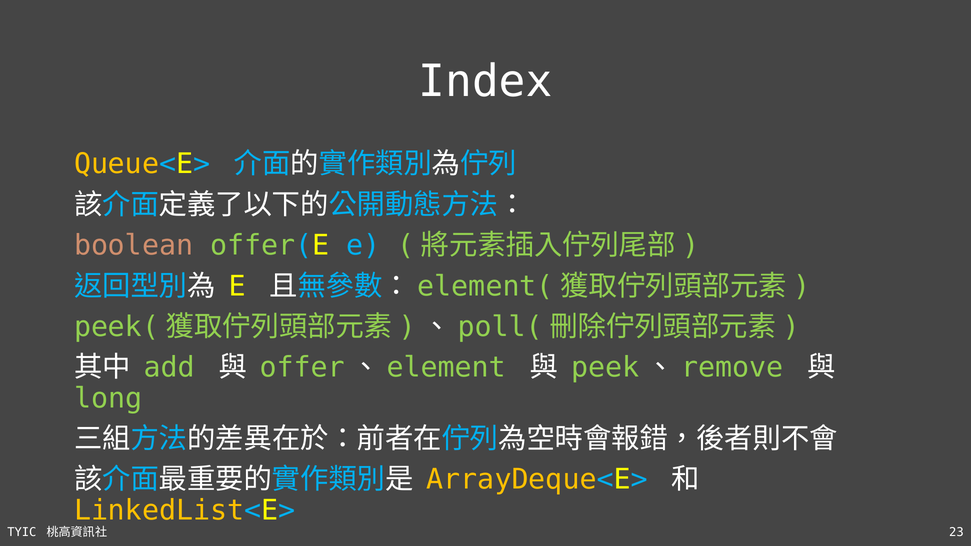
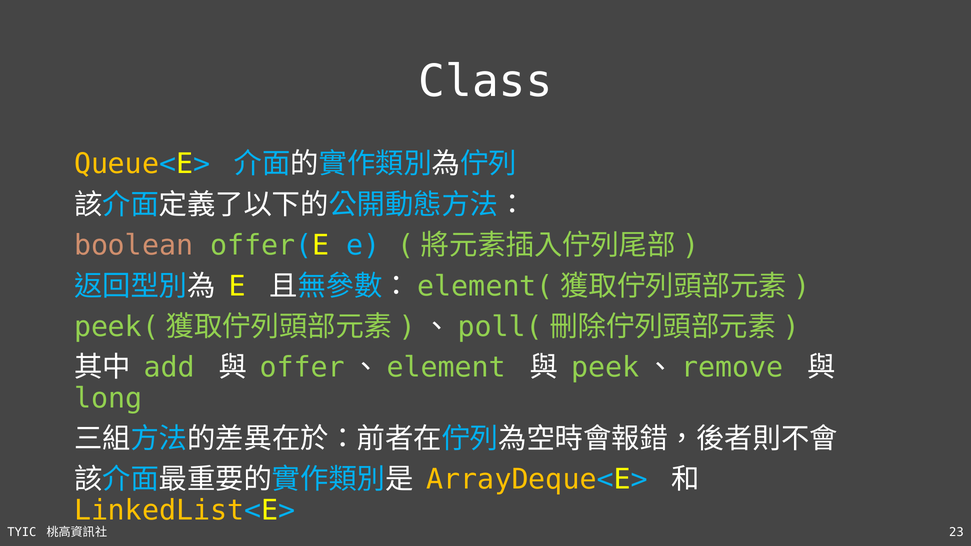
Index: Index -> Class (485, 82)
